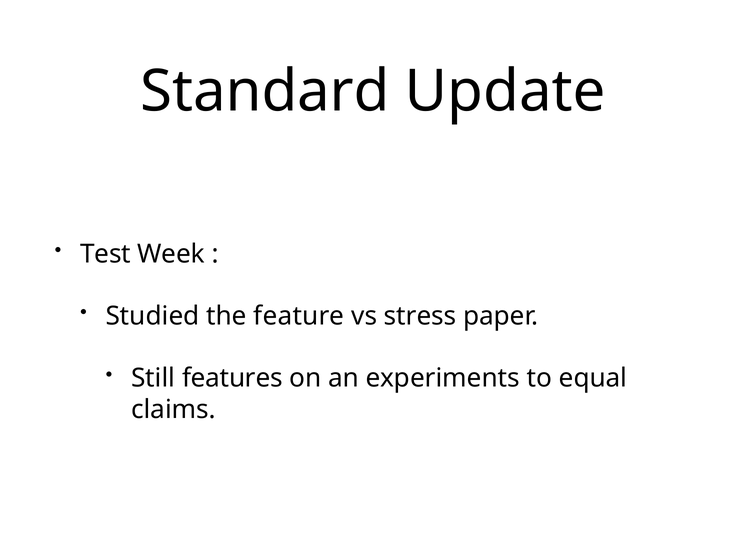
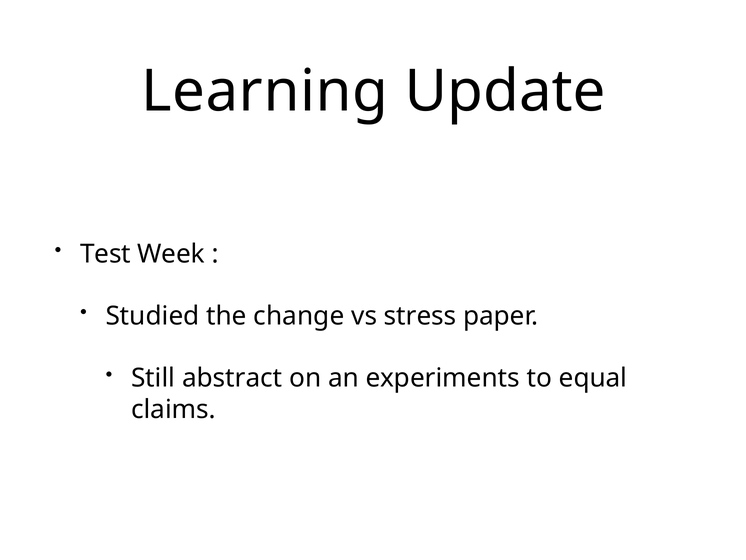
Standard: Standard -> Learning (265, 92)
feature: feature -> change (299, 316)
features: features -> abstract (232, 378)
